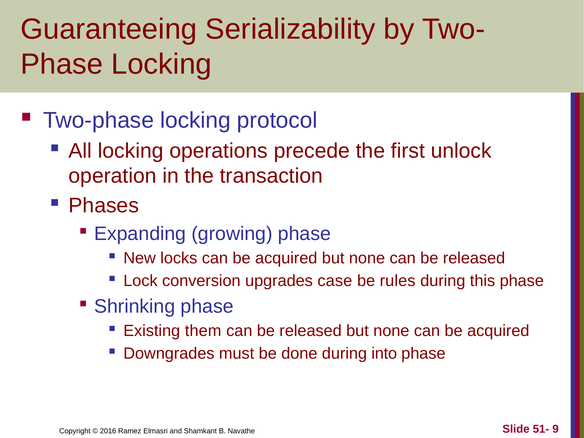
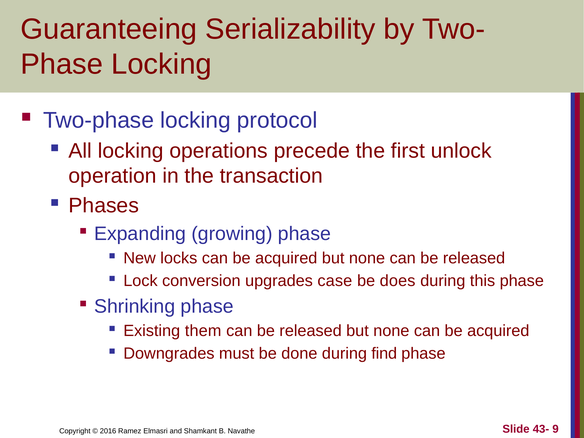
rules: rules -> does (398, 281)
into: into -> find (384, 353)
51-: 51- -> 43- (541, 429)
